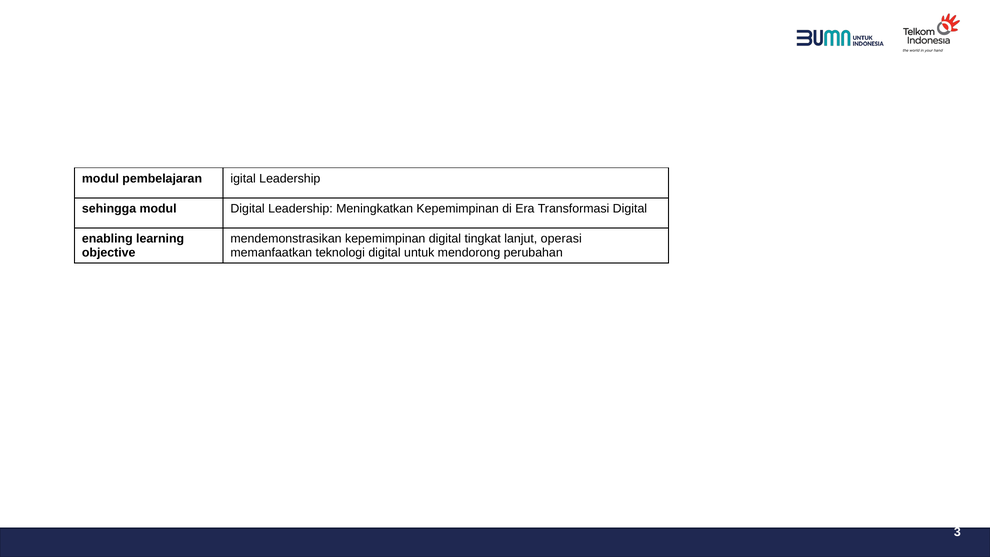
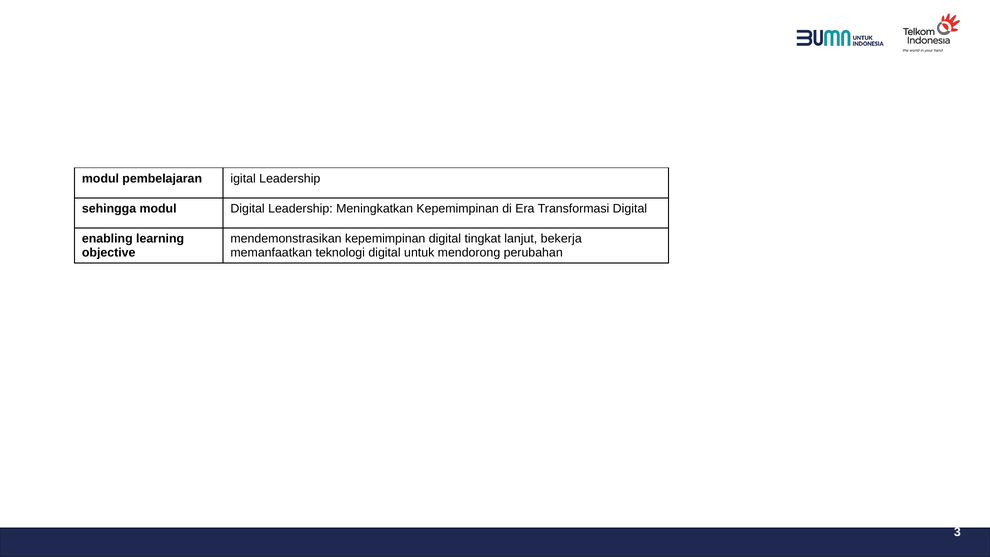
operasi: operasi -> bekerja (561, 239)
